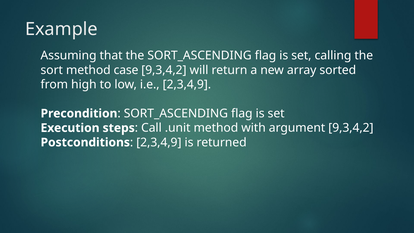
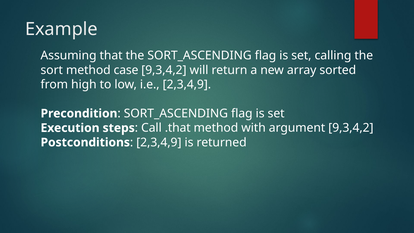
.unit: .unit -> .that (178, 128)
